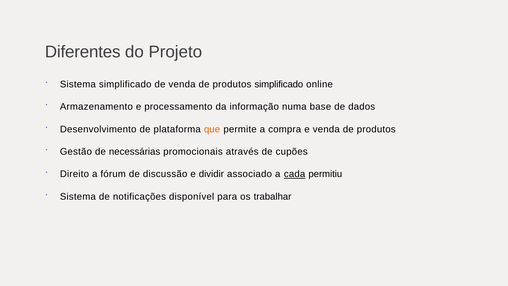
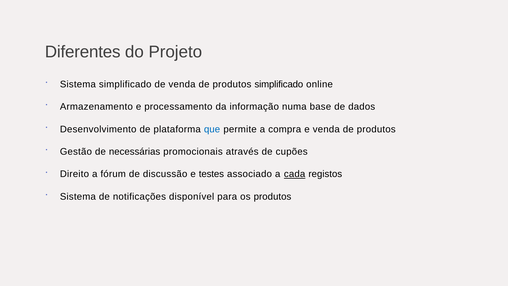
que colour: orange -> blue (212, 129)
dividir: dividir -> testes (211, 174)
permitiu: permitiu -> registos (325, 174)
os trabalhar: trabalhar -> produtos (273, 196)
